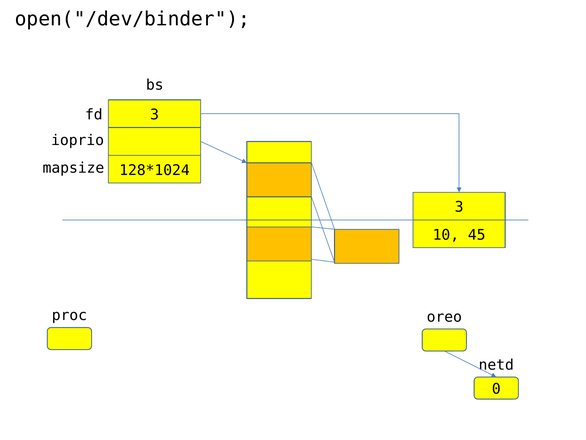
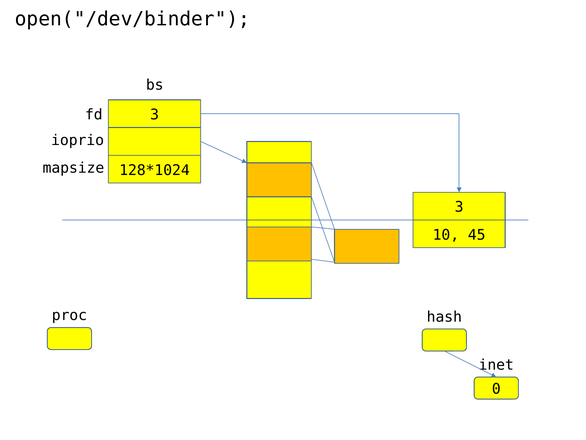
oreo: oreo -> hash (444, 317)
netd: netd -> inet (496, 365)
